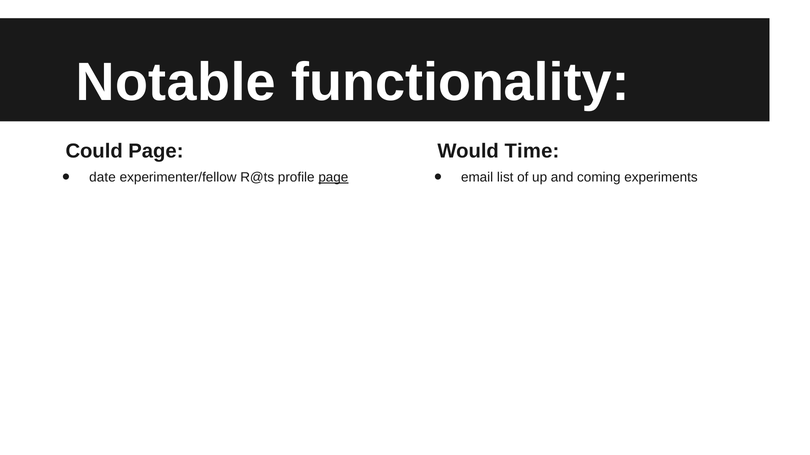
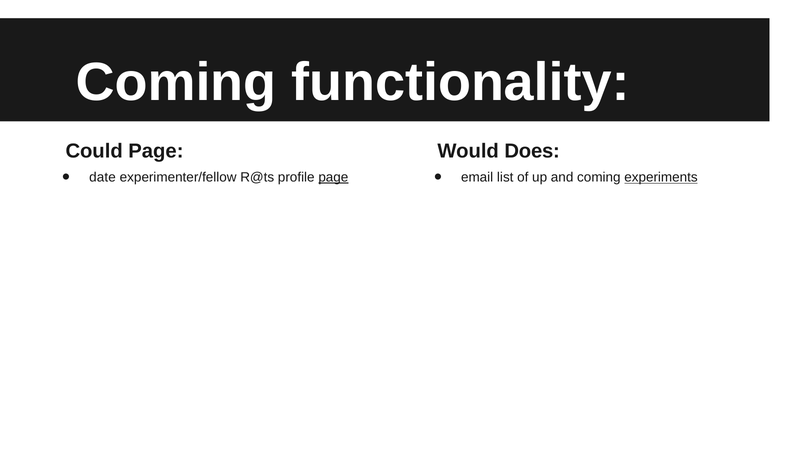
Notable: Notable -> Coming (176, 83)
Time: Time -> Does (532, 151)
experiments underline: none -> present (661, 178)
